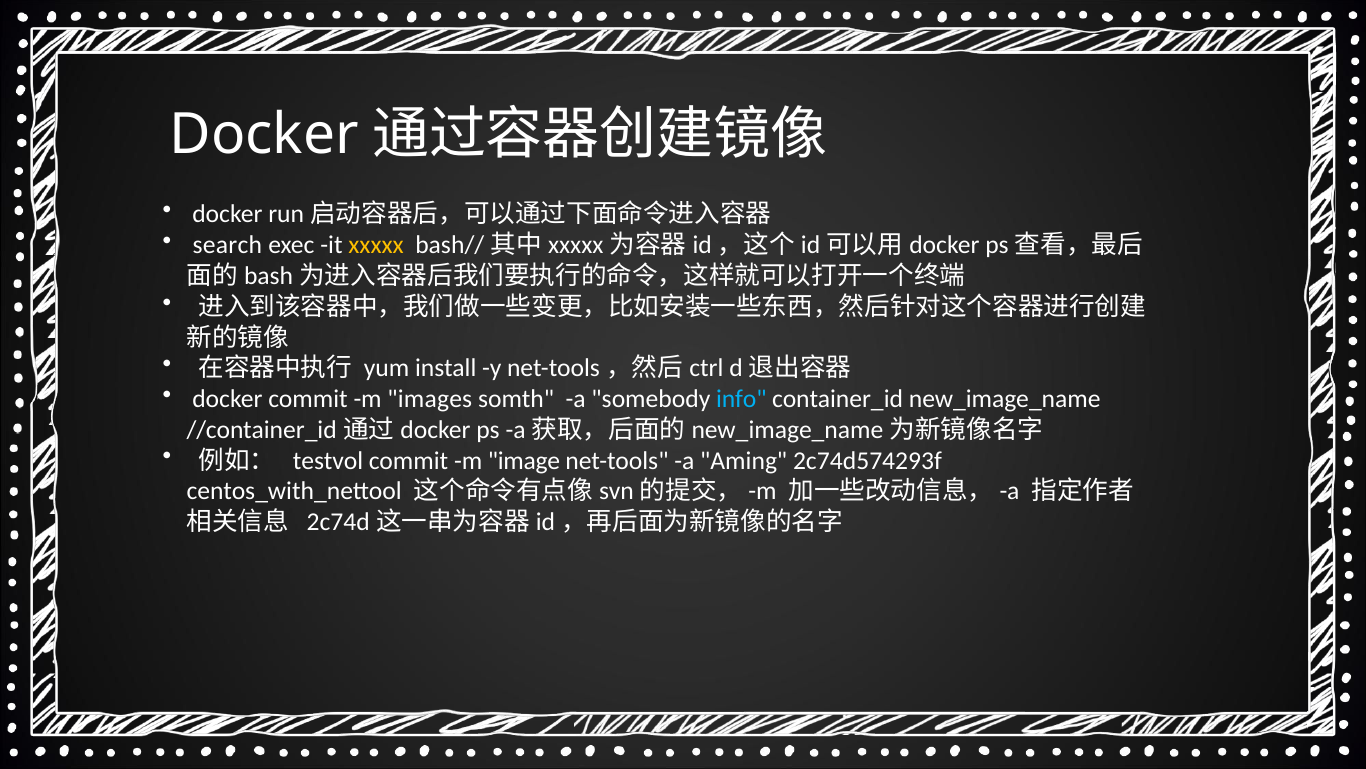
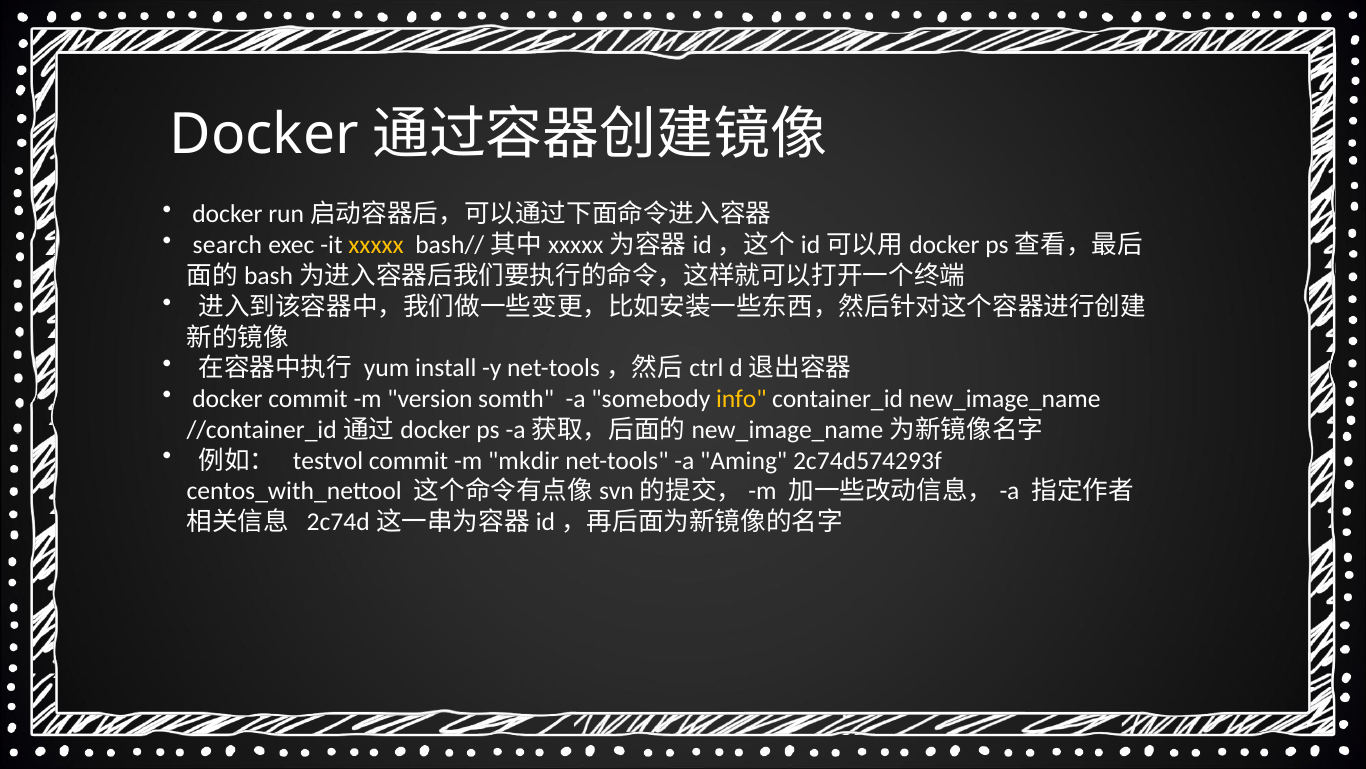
images: images -> version (430, 399)
info colour: light blue -> yellow (741, 399)
image: image -> mkdir (524, 460)
